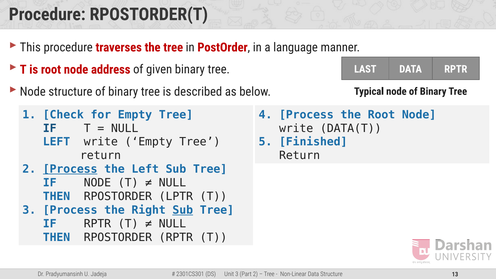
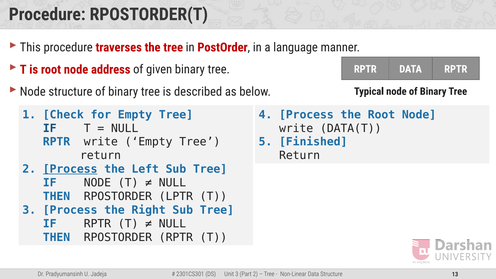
LAST: LAST -> RPTR (365, 69)
LEFT: LEFT -> RPTR (57, 142)
Sub underline: present -> none (183, 210)
